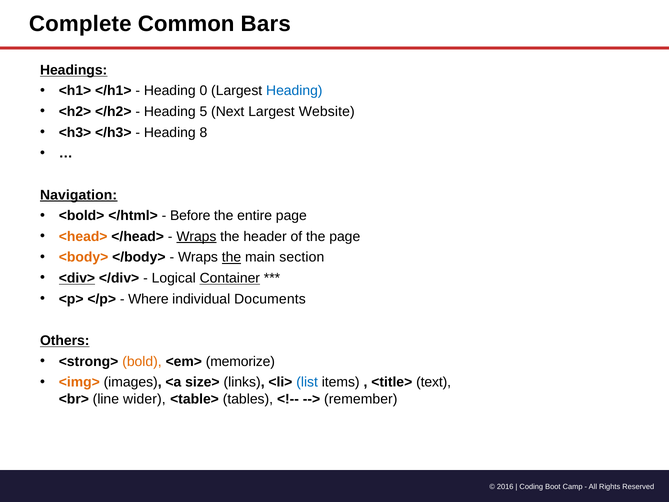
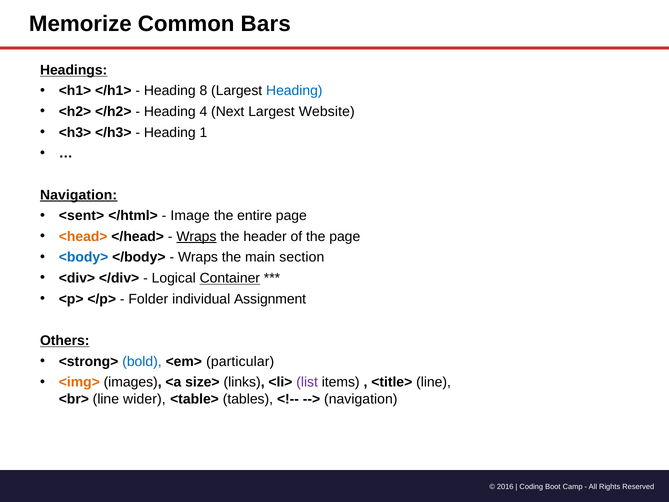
Complete: Complete -> Memorize (80, 24)
0: 0 -> 8 (203, 91)
5: 5 -> 4 (203, 112)
8: 8 -> 1 (203, 132)
<bold>: <bold> -> <sent> (82, 216)
Before: Before -> Image (190, 216)
<body> colour: orange -> blue (84, 257)
the underline: present -> none (231, 257)
<div> underline: present -> none (77, 278)
Where: Where -> Folder (148, 299)
Documents: Documents -> Assignment (270, 299)
bold colour: orange -> blue (142, 361)
memorize: memorize -> particular (240, 361)
list colour: blue -> purple (307, 382)
<title> text: text -> line (434, 382)
remember: remember -> navigation (361, 399)
